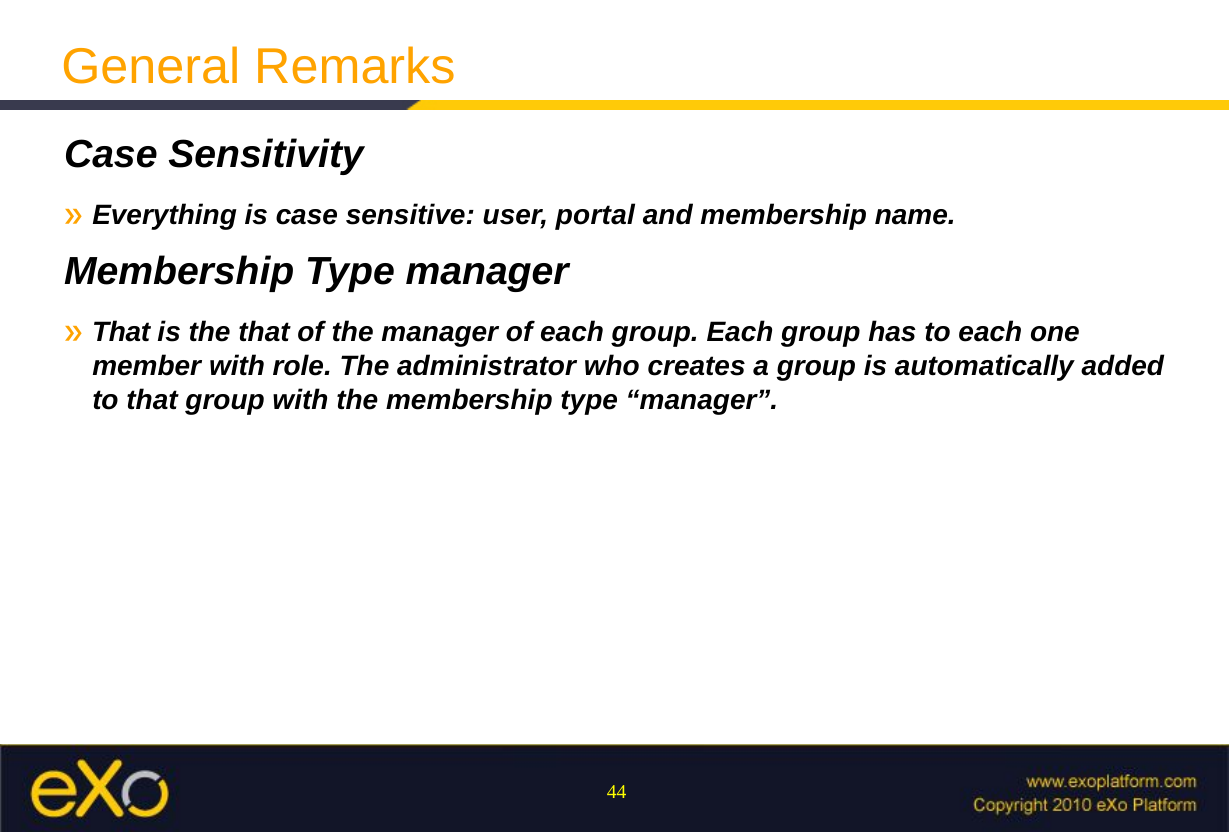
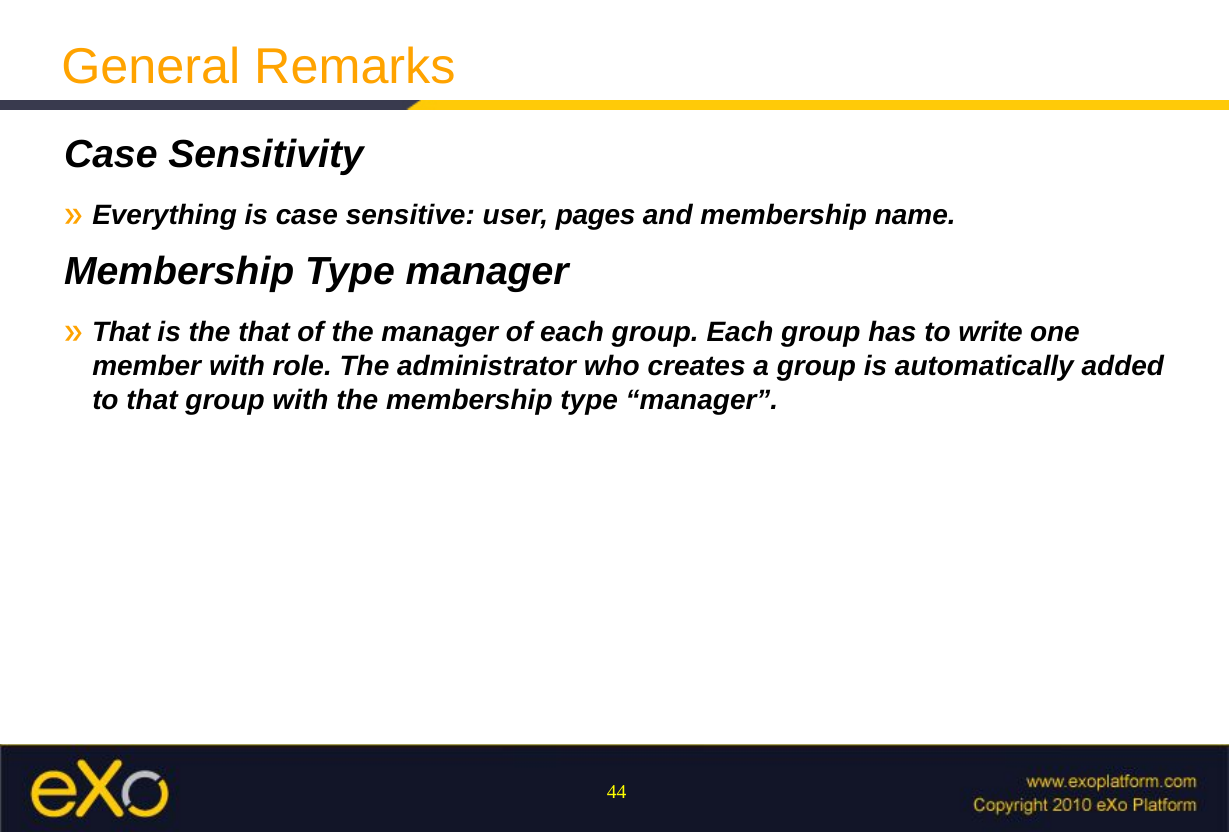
portal: portal -> pages (596, 215)
to each: each -> write (991, 332)
